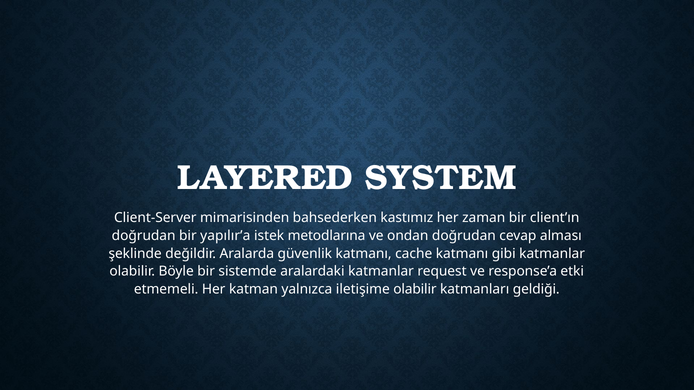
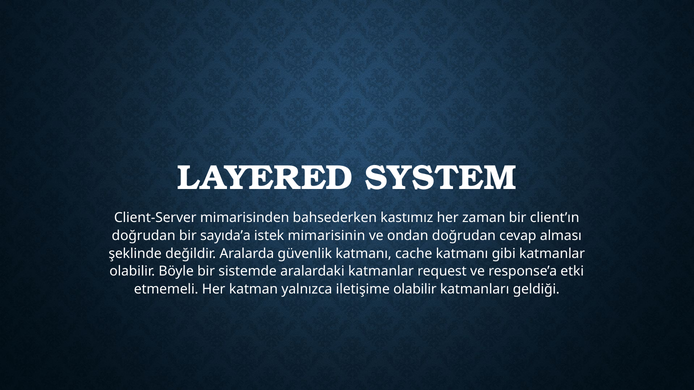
yapılır’a: yapılır’a -> sayıda’a (225, 236)
metodlarına: metodlarına -> mimarisinin (326, 236)
